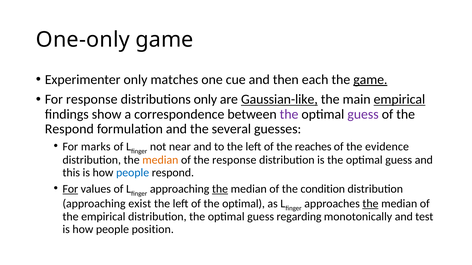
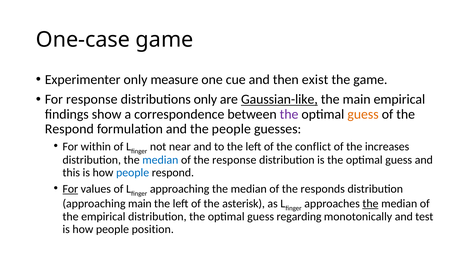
One-only: One-only -> One-case (83, 40)
matches: matches -> measure (174, 80)
each: each -> exist (315, 80)
game underline: present -> none (370, 80)
empirical underline: present -> none (399, 100)
guess colour: purple -> orange (363, 114)
the several: several -> people (231, 129)
marks: marks -> within (96, 147)
reaches: reaches -> conflict (313, 147)
evidence: evidence -> increases (387, 147)
median colour: orange -> blue (160, 160)
the underline: present -> none (220, 189)
condition: condition -> responds (323, 189)
approaching exist: exist -> main (140, 204)
of the optimal: optimal -> asterisk (244, 204)
